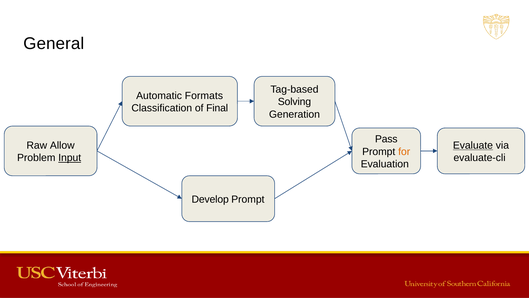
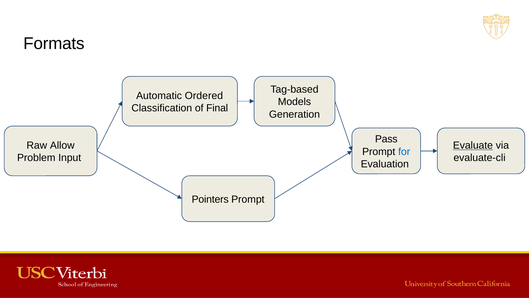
General: General -> Formats (54, 43)
Formats: Formats -> Ordered (204, 96)
Solving: Solving -> Models (294, 102)
for colour: orange -> blue (404, 151)
Input underline: present -> none (70, 158)
Develop: Develop -> Pointers (210, 199)
